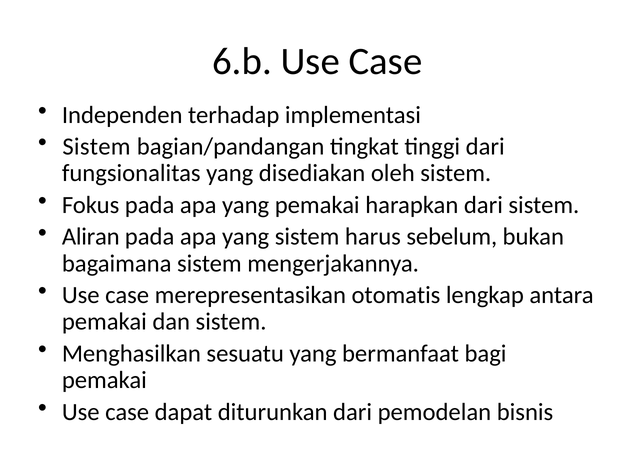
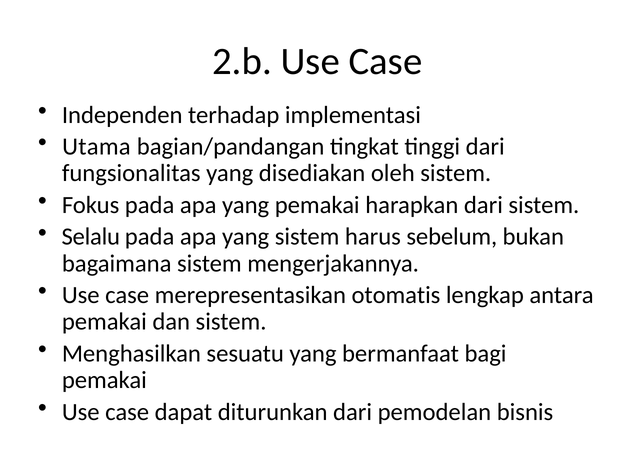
6.b: 6.b -> 2.b (242, 61)
Sistem: Sistem -> Utama (96, 147)
Aliran: Aliran -> Selalu (91, 237)
